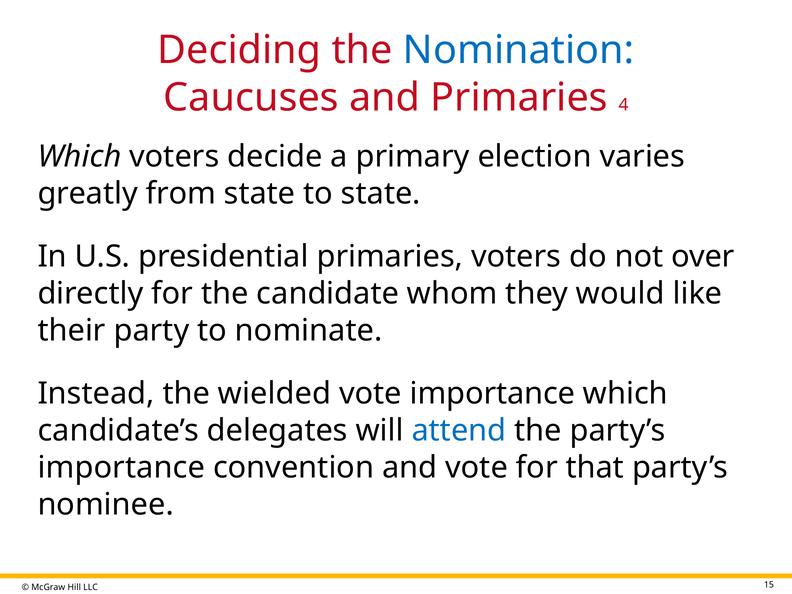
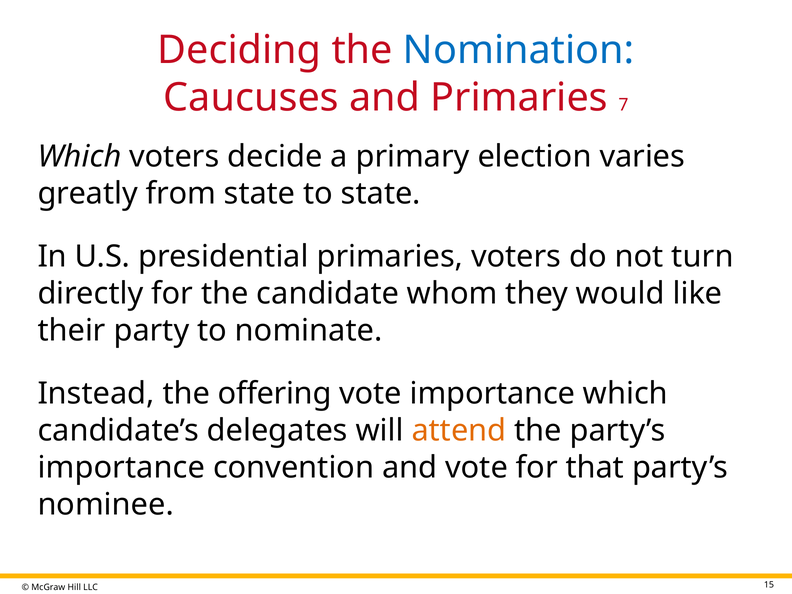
4: 4 -> 7 (624, 105)
over: over -> turn (703, 257)
wielded: wielded -> offering (275, 394)
attend colour: blue -> orange (459, 431)
